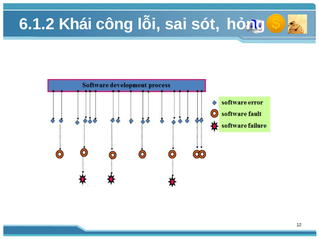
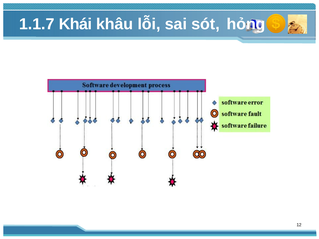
6.1.2: 6.1.2 -> 1.1.7 (37, 24)
công: công -> khâu (115, 24)
